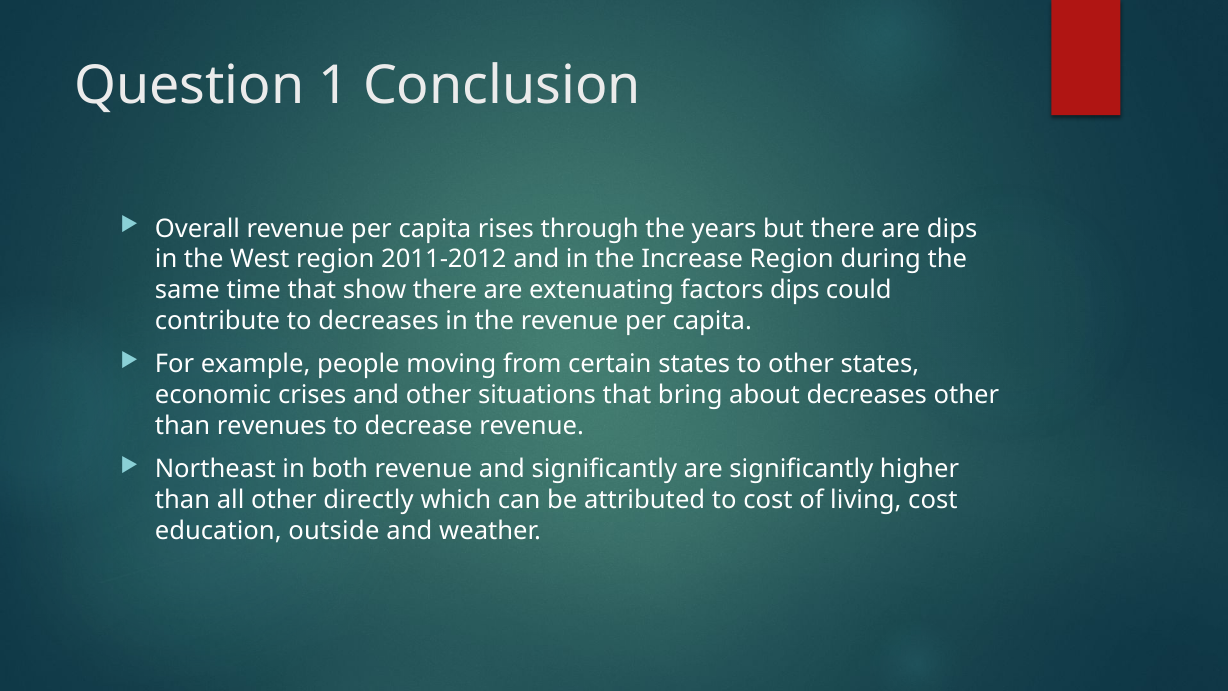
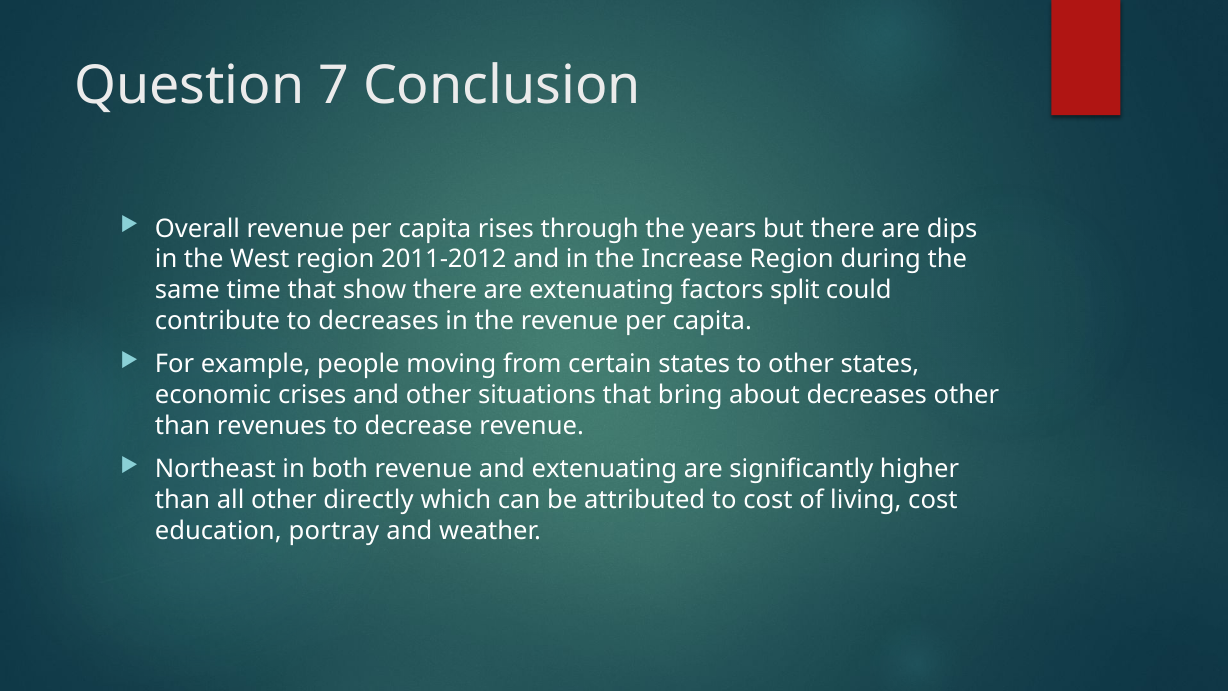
1: 1 -> 7 (334, 86)
factors dips: dips -> split (795, 290)
and significantly: significantly -> extenuating (604, 469)
outside: outside -> portray (334, 531)
